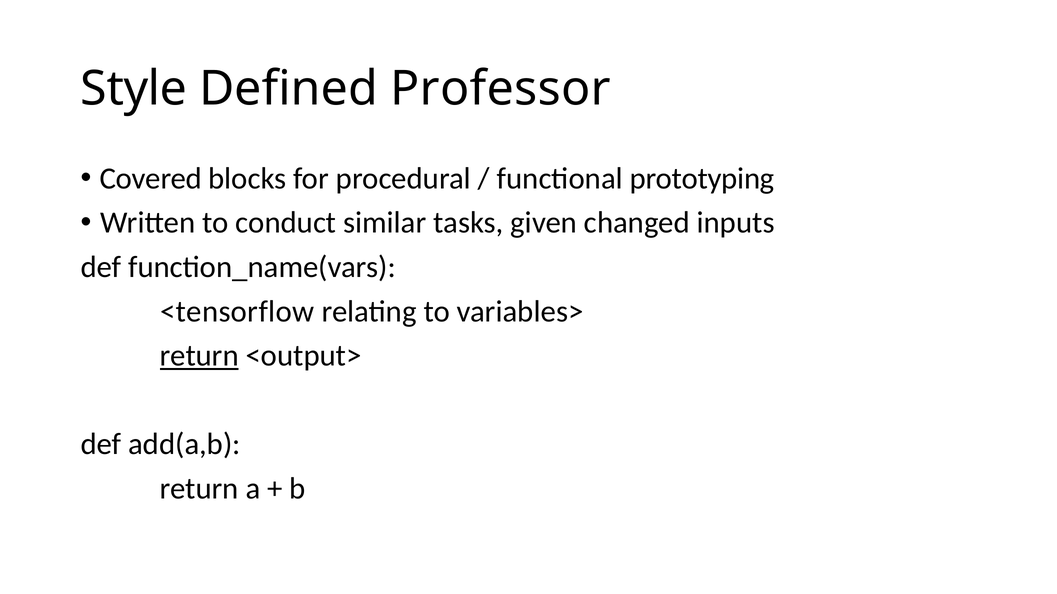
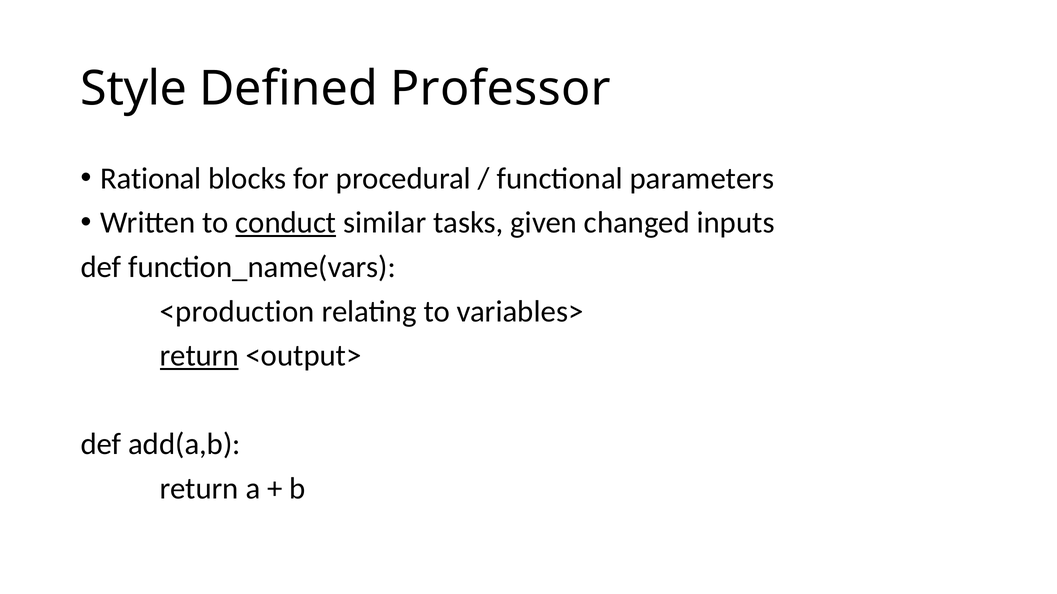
Covered: Covered -> Rational (151, 179)
prototyping: prototyping -> parameters (702, 179)
conduct underline: none -> present (286, 223)
<tensorflow: <tensorflow -> <production (237, 312)
